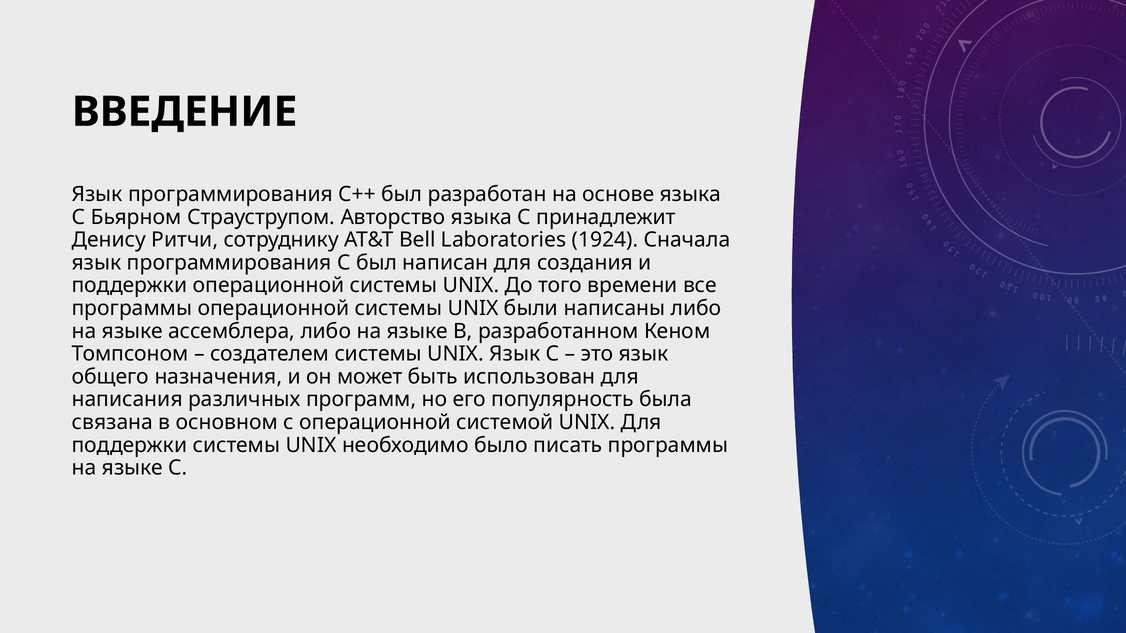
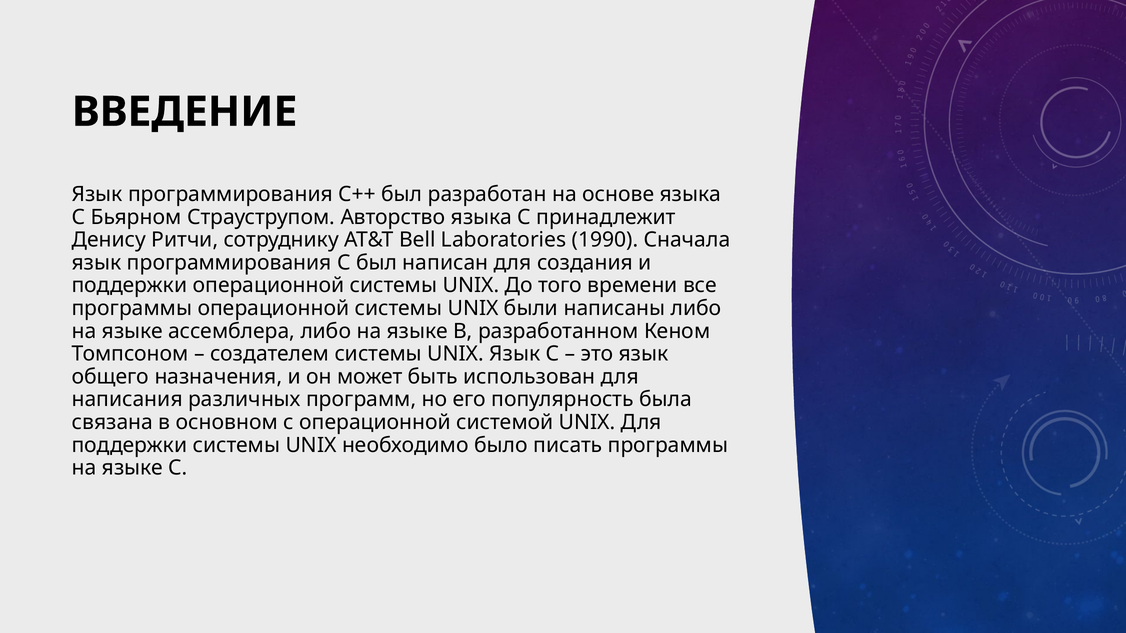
1924: 1924 -> 1990 (605, 240)
